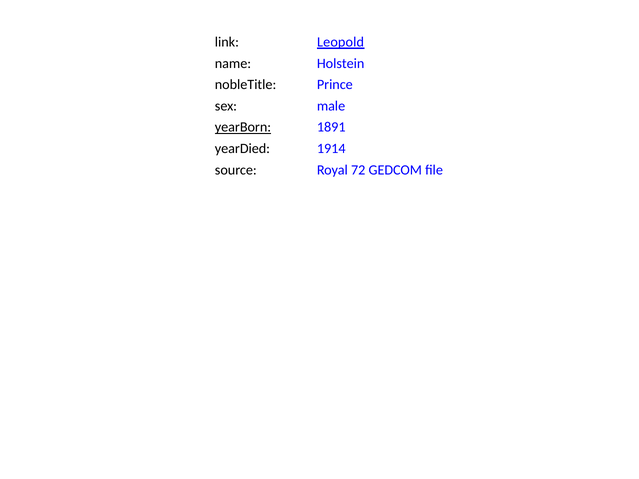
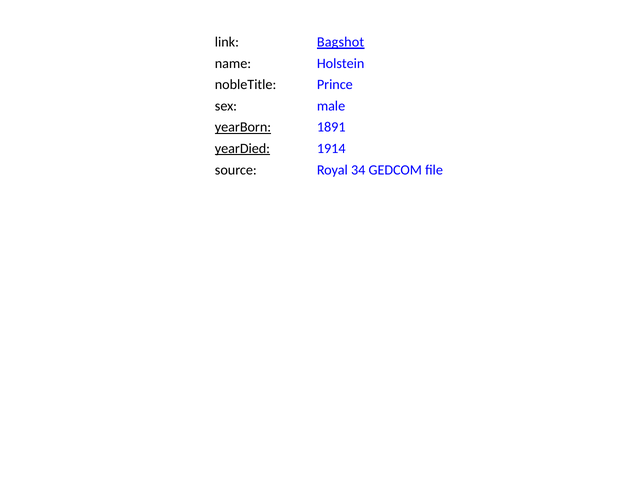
Leopold: Leopold -> Bagshot (341, 42)
yearDied underline: none -> present (242, 149)
72: 72 -> 34 (358, 170)
